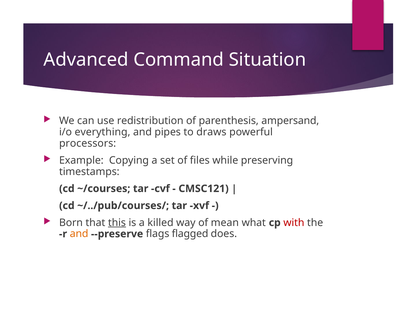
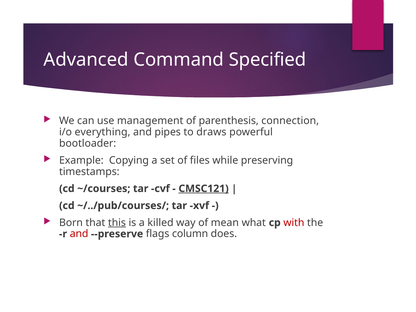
Situation: Situation -> Specified (268, 60)
redistribution: redistribution -> management (150, 121)
ampersand: ampersand -> connection (290, 121)
processors: processors -> bootloader (88, 143)
CMSC121 underline: none -> present (204, 189)
and colour: orange -> red (79, 234)
flagged: flagged -> column (190, 234)
